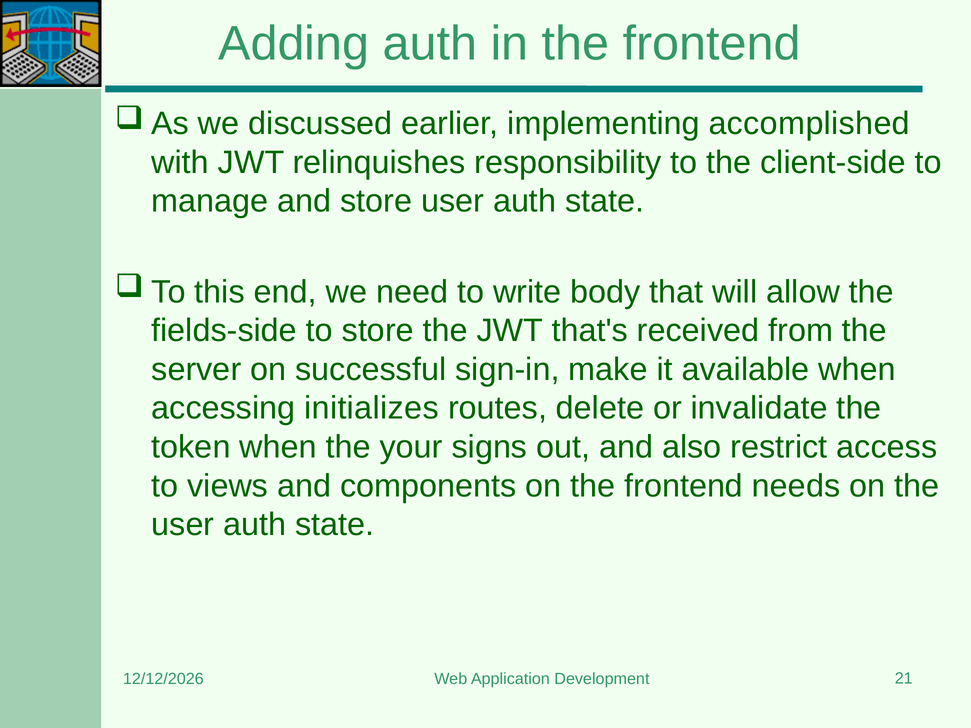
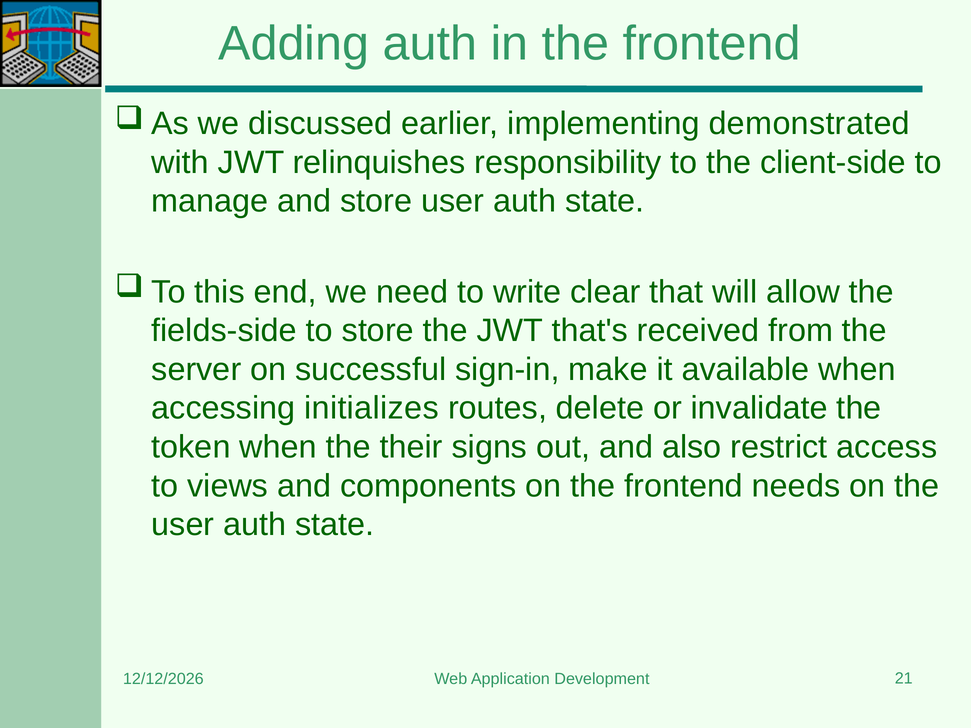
accomplished: accomplished -> demonstrated (809, 124)
body: body -> clear (605, 292)
your: your -> their (411, 447)
